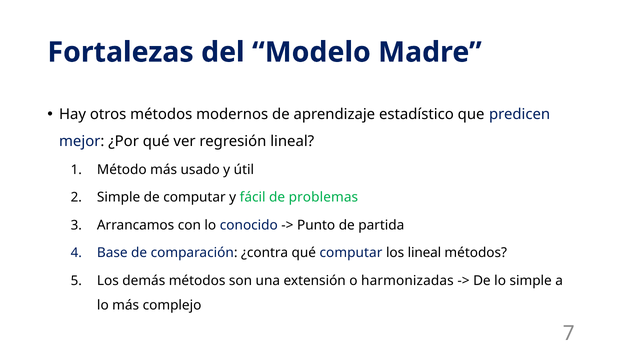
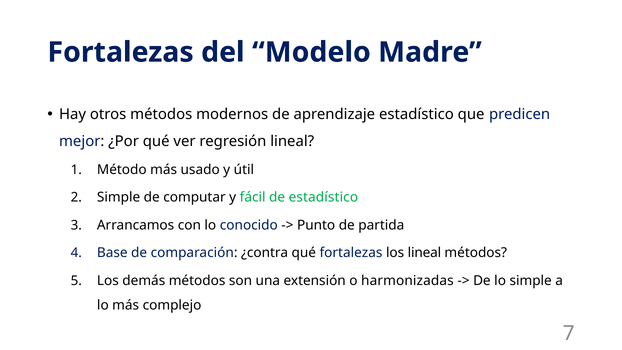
de problemas: problemas -> estadístico (323, 197)
qué computar: computar -> fortalezas (351, 253)
